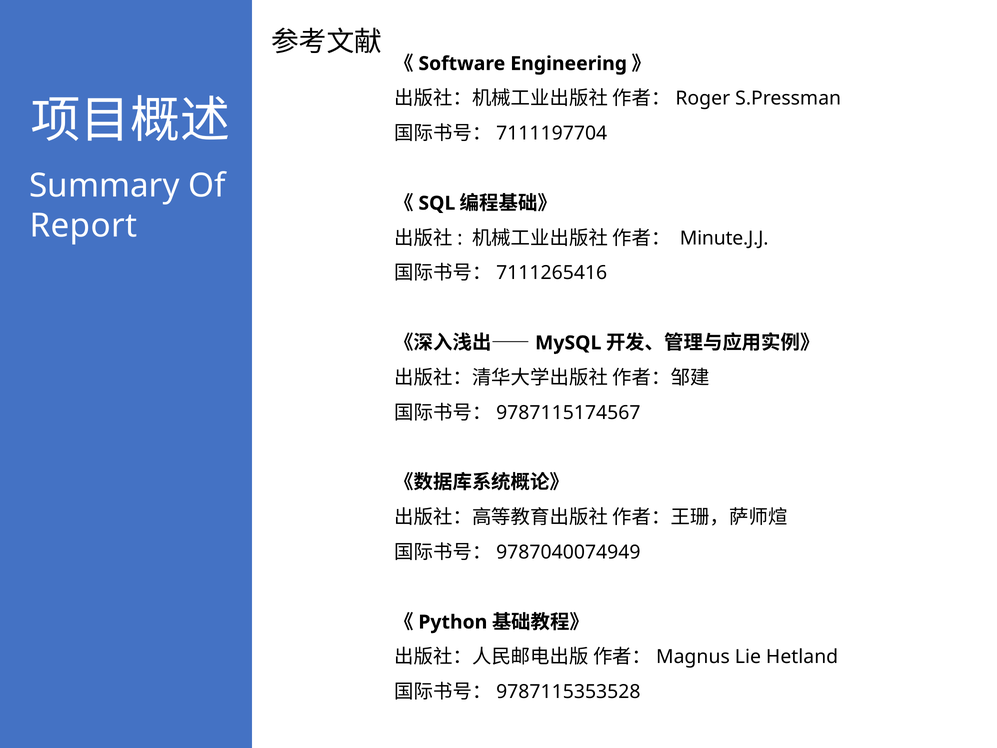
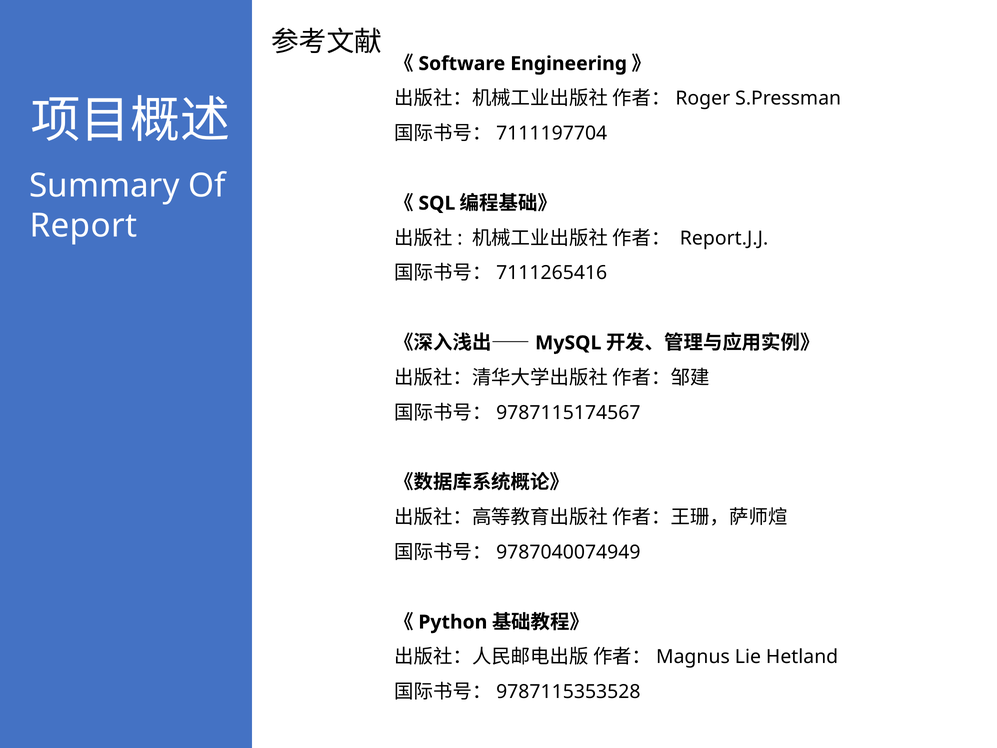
Minute.J.J: Minute.J.J -> Report.J.J (724, 238)
